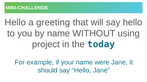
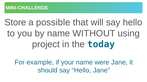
Hello: Hello -> Store (15, 23)
greeting: greeting -> possible (53, 23)
